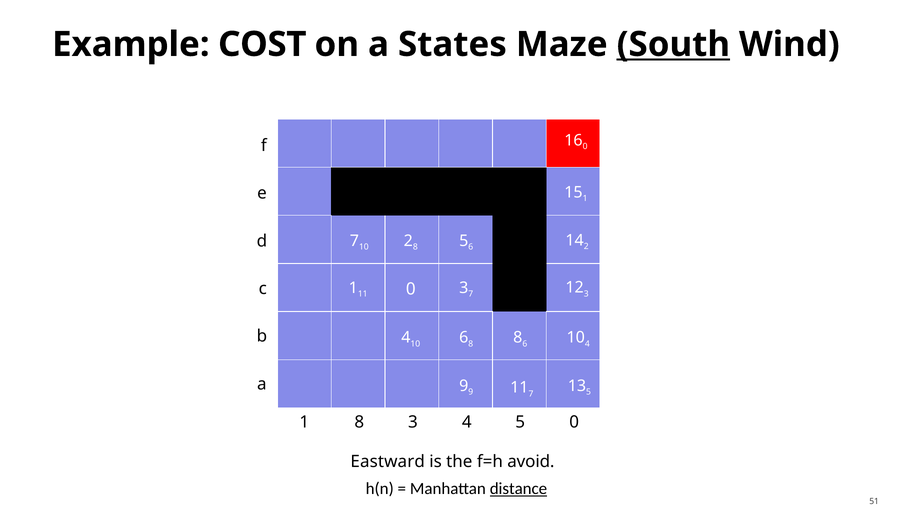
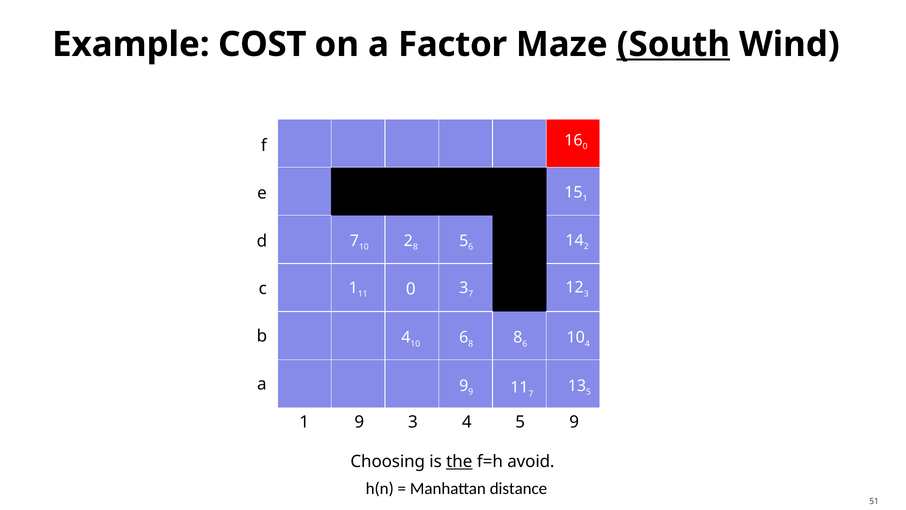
States: States -> Factor (453, 44)
1 8: 8 -> 9 (359, 422)
5 0: 0 -> 9 (574, 422)
Eastward: Eastward -> Choosing (388, 461)
the underline: none -> present (459, 461)
distance underline: present -> none (518, 488)
